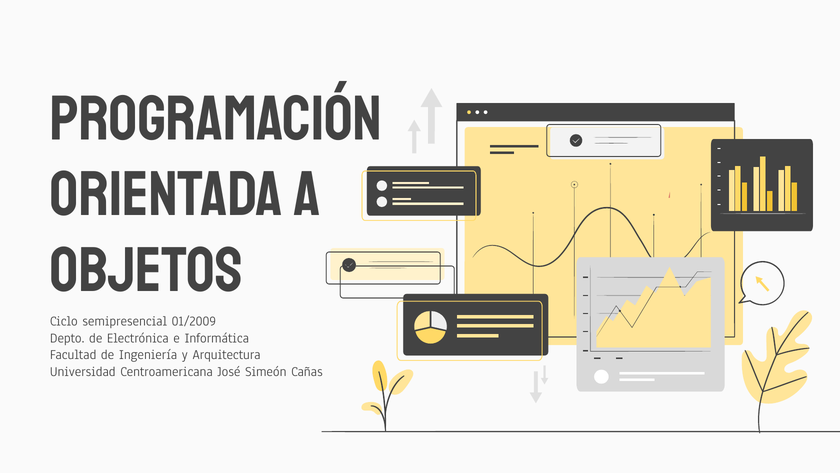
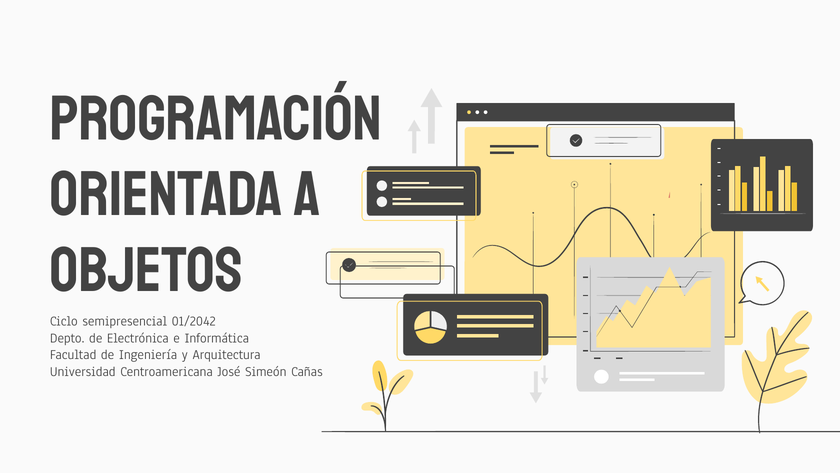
01/2009: 01/2009 -> 01/2042 (194, 321)
